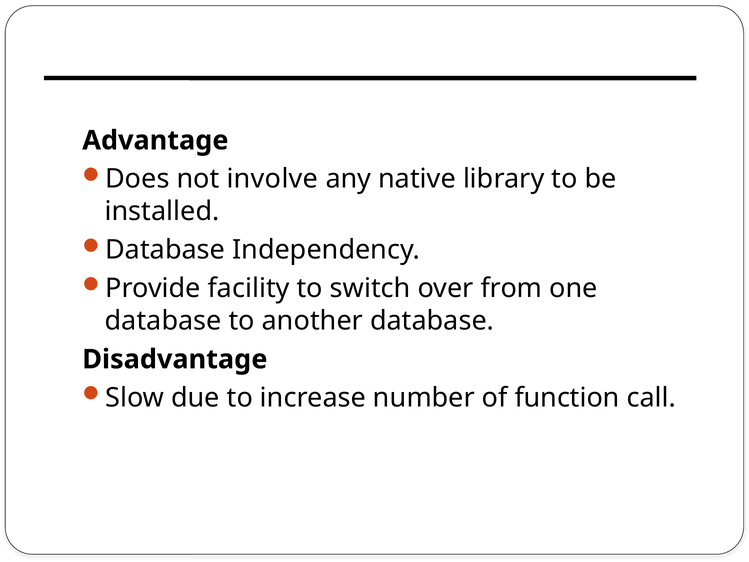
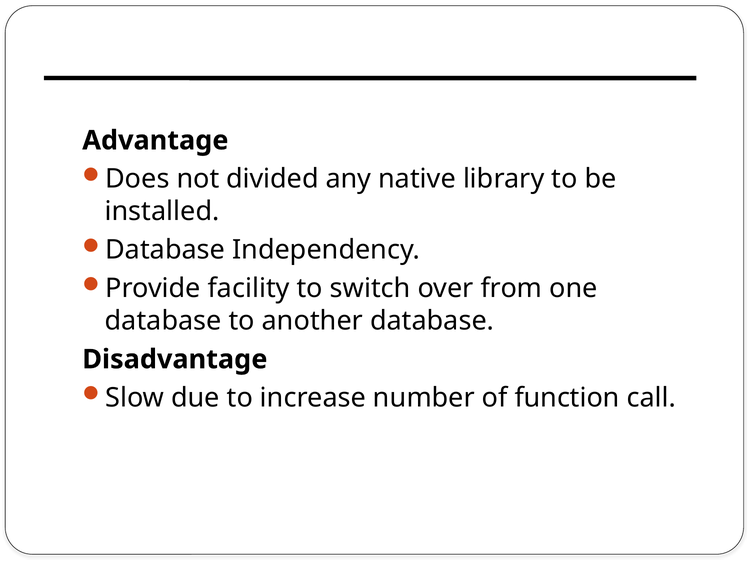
involve: involve -> divided (273, 179)
